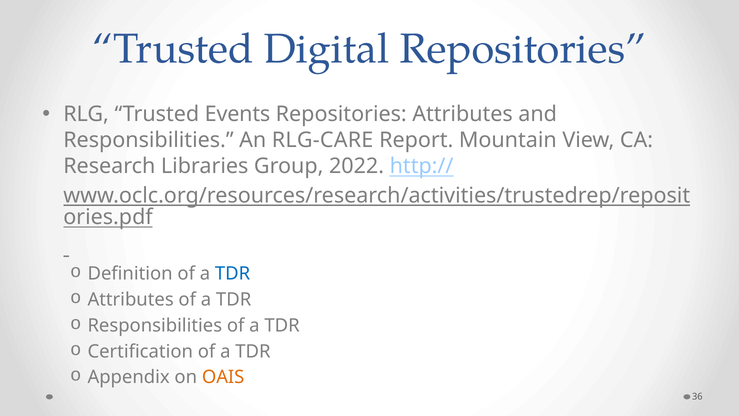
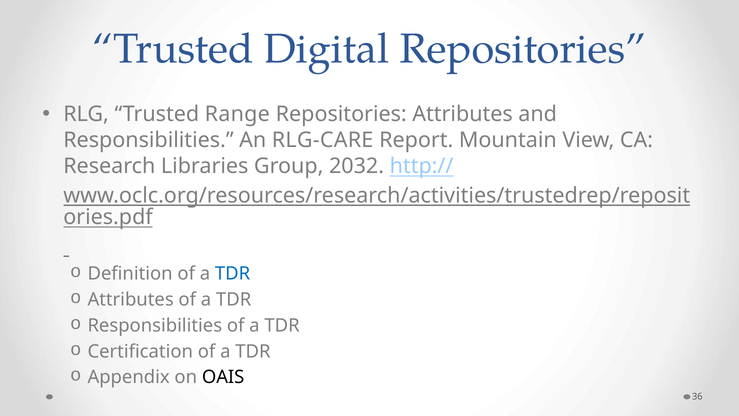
Events: Events -> Range (237, 114)
2022: 2022 -> 2032 (357, 166)
OAIS colour: orange -> black (223, 377)
